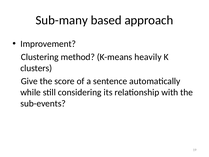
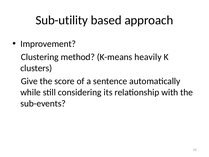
Sub-many: Sub-many -> Sub-utility (62, 20)
